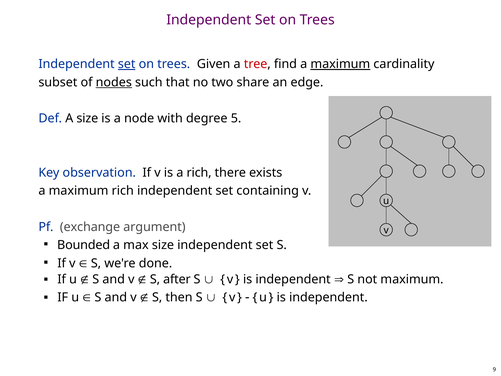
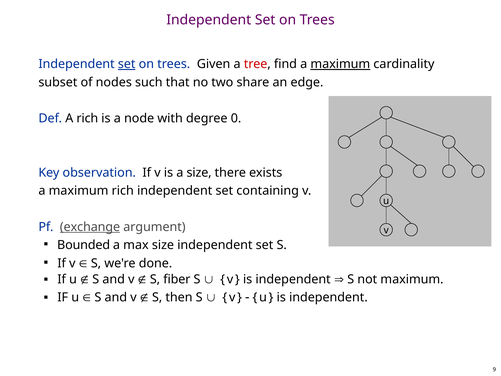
nodes underline: present -> none (114, 82)
A size: size -> rich (87, 118)
5: 5 -> 0 (236, 118)
a rich: rich -> size (199, 173)
exchange underline: none -> present (90, 227)
after: after -> fiber (177, 279)
